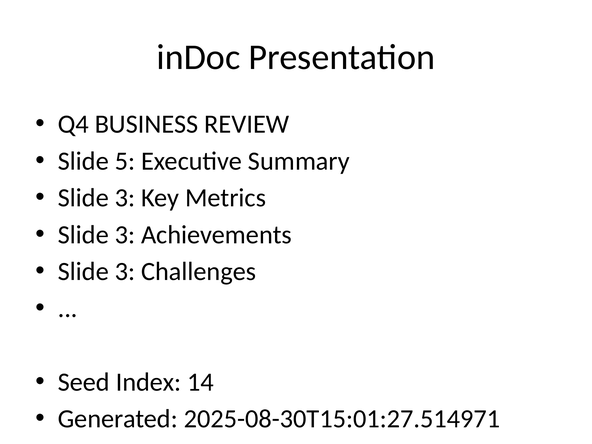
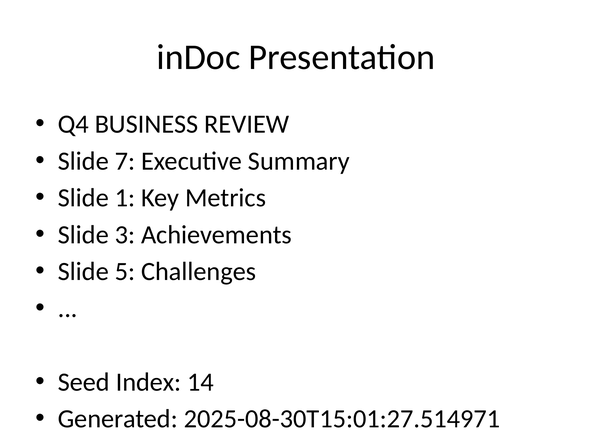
5: 5 -> 7 (125, 161)
3: 3 -> 1 (125, 198)
3: 3 -> 5 (125, 272)
